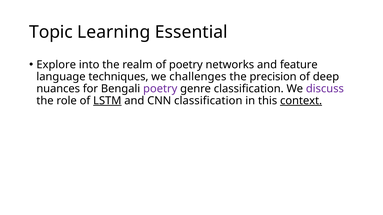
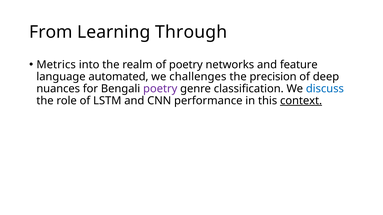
Topic: Topic -> From (51, 32)
Essential: Essential -> Through (191, 32)
Explore: Explore -> Metrics (56, 65)
techniques: techniques -> automated (118, 77)
discuss colour: purple -> blue (325, 89)
LSTM underline: present -> none (107, 101)
CNN classification: classification -> performance (208, 101)
